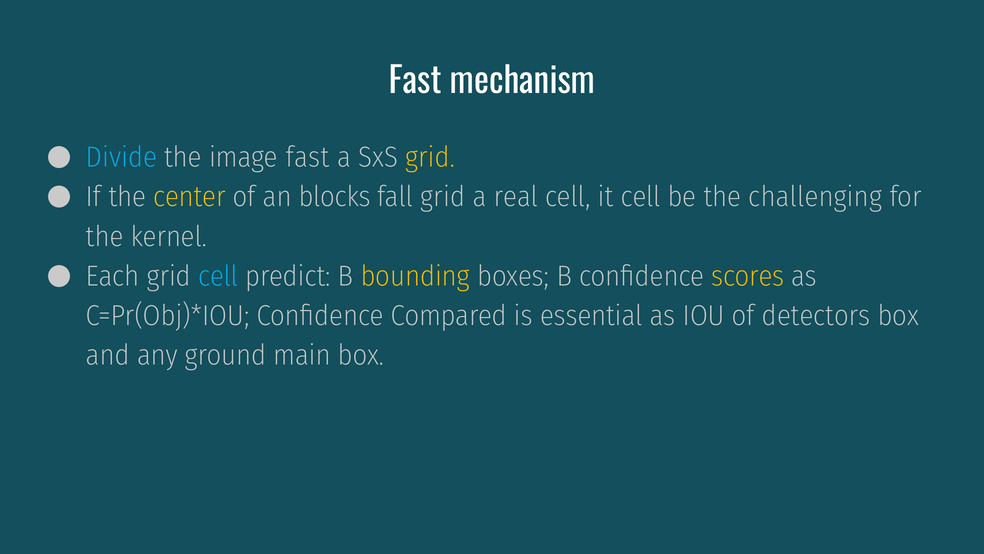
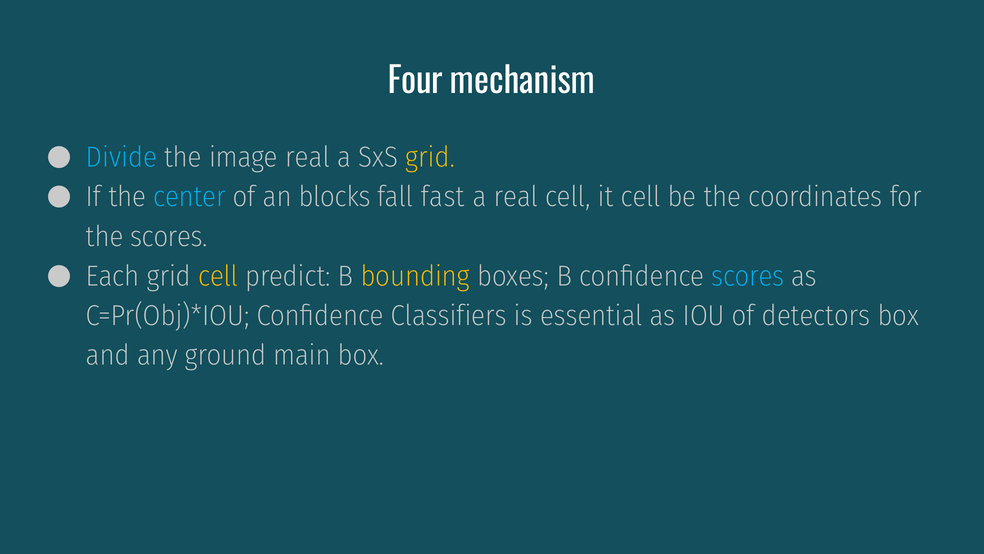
Fast: Fast -> Four (415, 82)
image fast: fast -> real (308, 157)
center colour: yellow -> light blue (190, 197)
fall grid: grid -> fast (443, 197)
challenging: challenging -> coordinates (815, 197)
the kernel: kernel -> scores (169, 236)
cell colour: light blue -> yellow (218, 276)
scores colour: yellow -> light blue (748, 276)
Compared: Compared -> Classifiers (449, 316)
